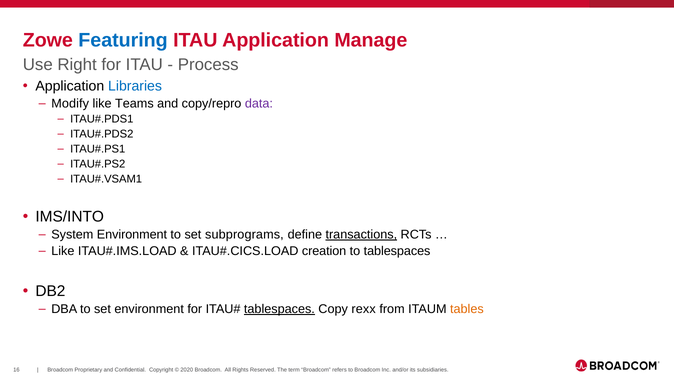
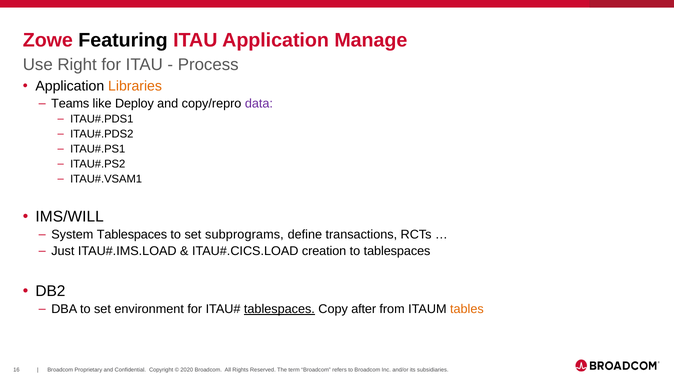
Featuring colour: blue -> black (123, 40)
Libraries colour: blue -> orange (135, 86)
Modify: Modify -> Teams (70, 104)
Teams: Teams -> Deploy (134, 104)
IMS/INTO: IMS/INTO -> IMS/WILL (70, 217)
System Environment: Environment -> Tablespaces (132, 235)
transactions underline: present -> none (361, 235)
Like: Like -> Just (63, 251)
rexx: rexx -> after (364, 309)
